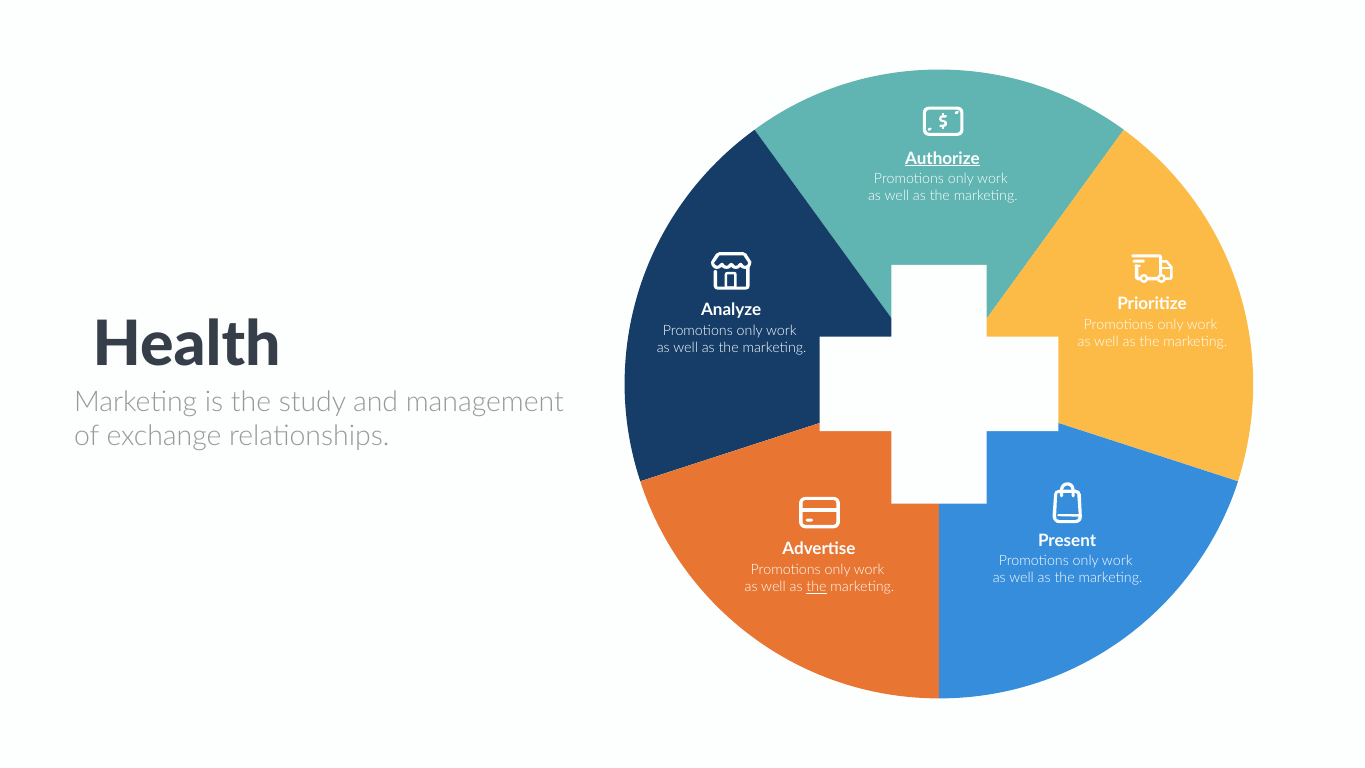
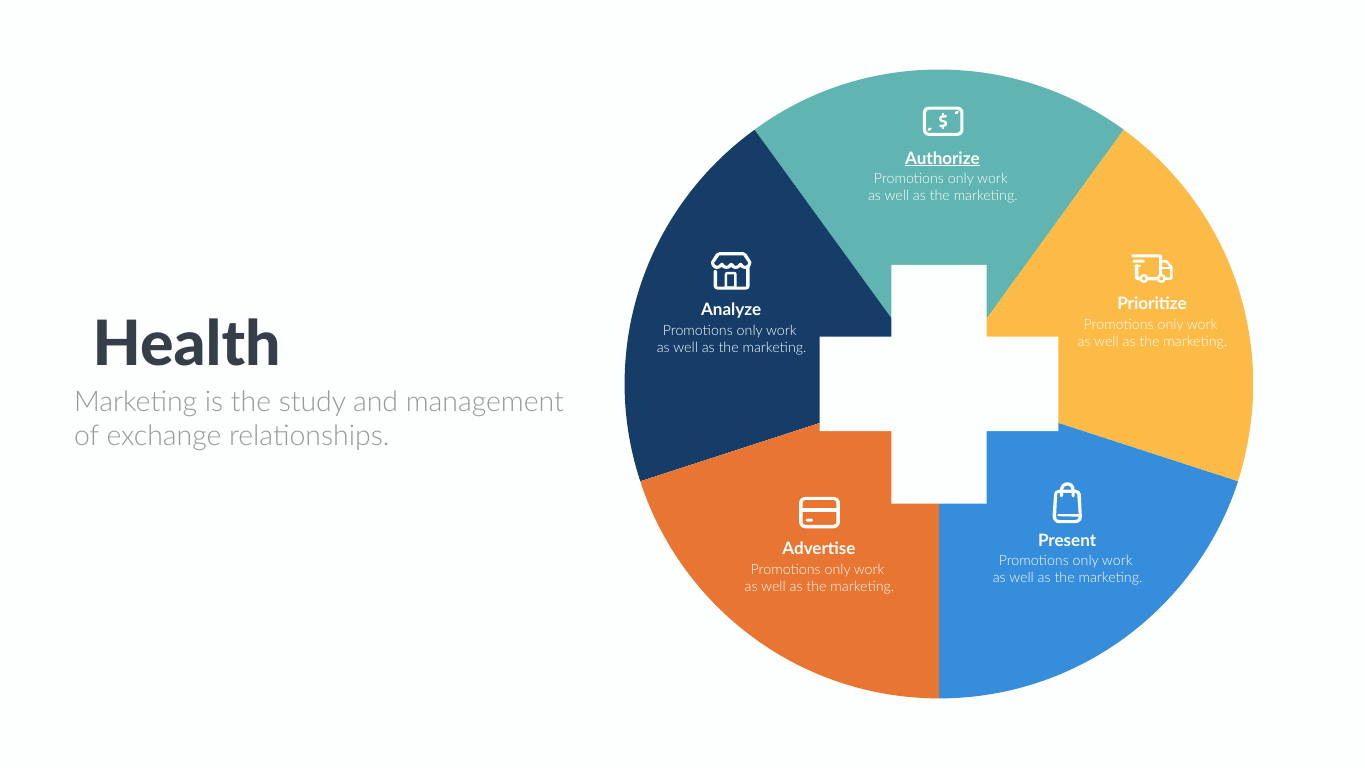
the underline: present -> none (816, 587)
